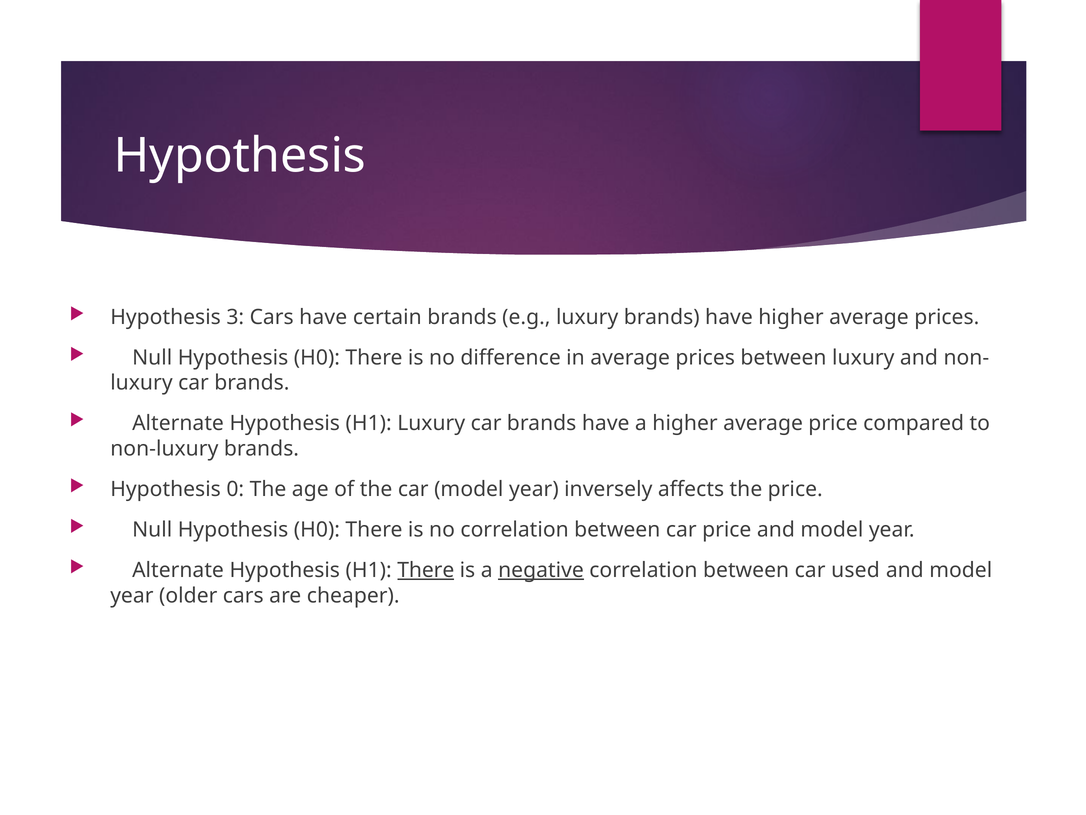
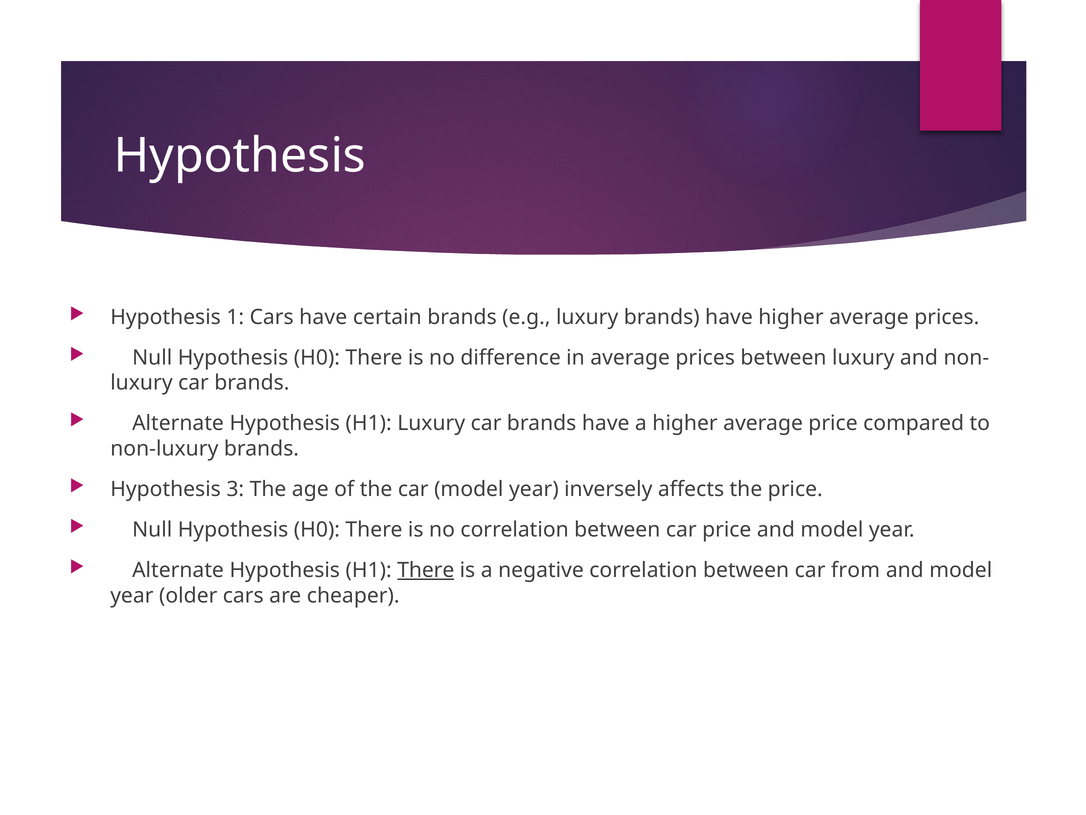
3: 3 -> 1 (235, 317)
0: 0 -> 3 (235, 489)
negative underline: present -> none (541, 570)
used: used -> from (855, 570)
